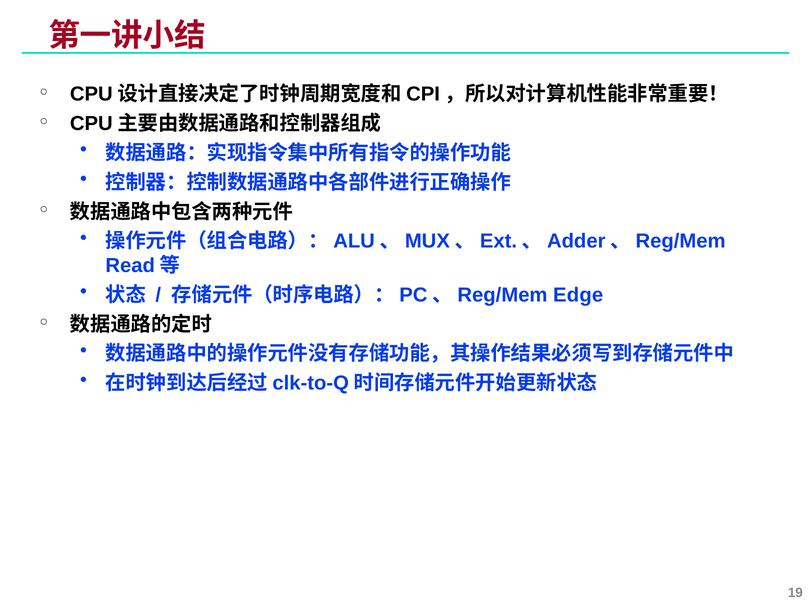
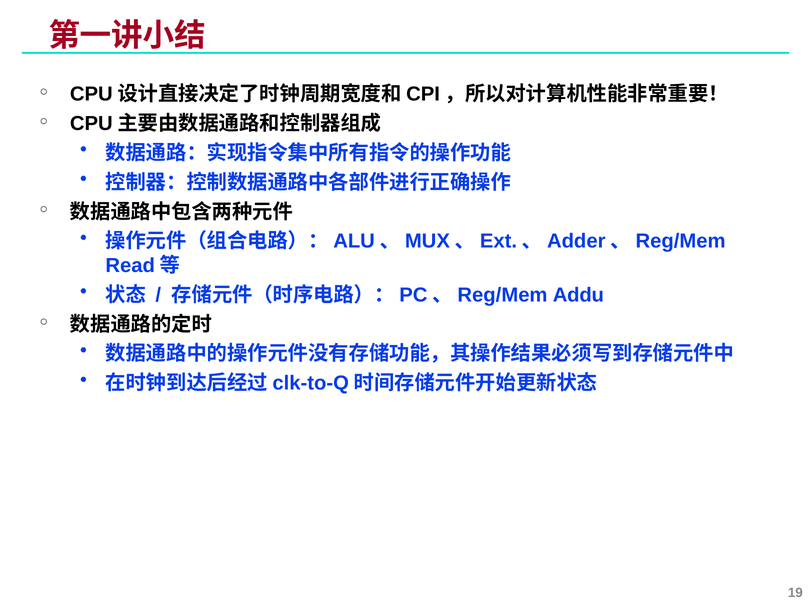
Edge: Edge -> Addu (578, 295)
